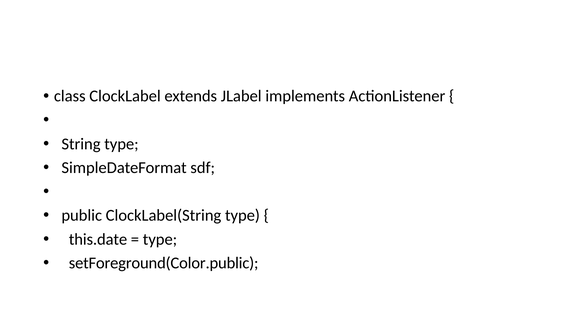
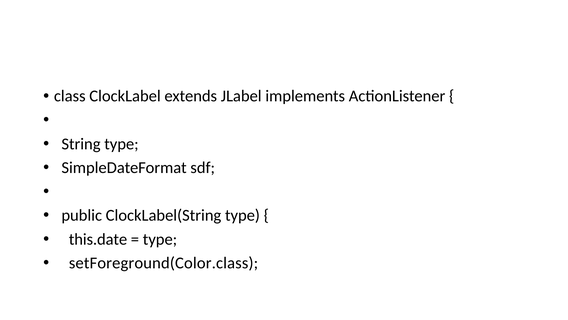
setForeground(Color.public: setForeground(Color.public -> setForeground(Color.class (163, 263)
